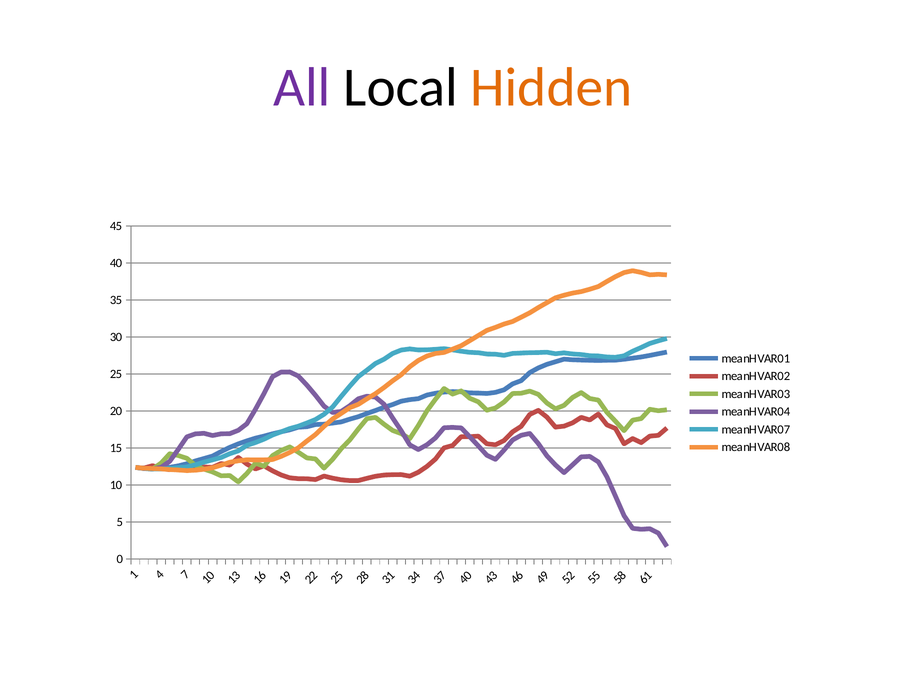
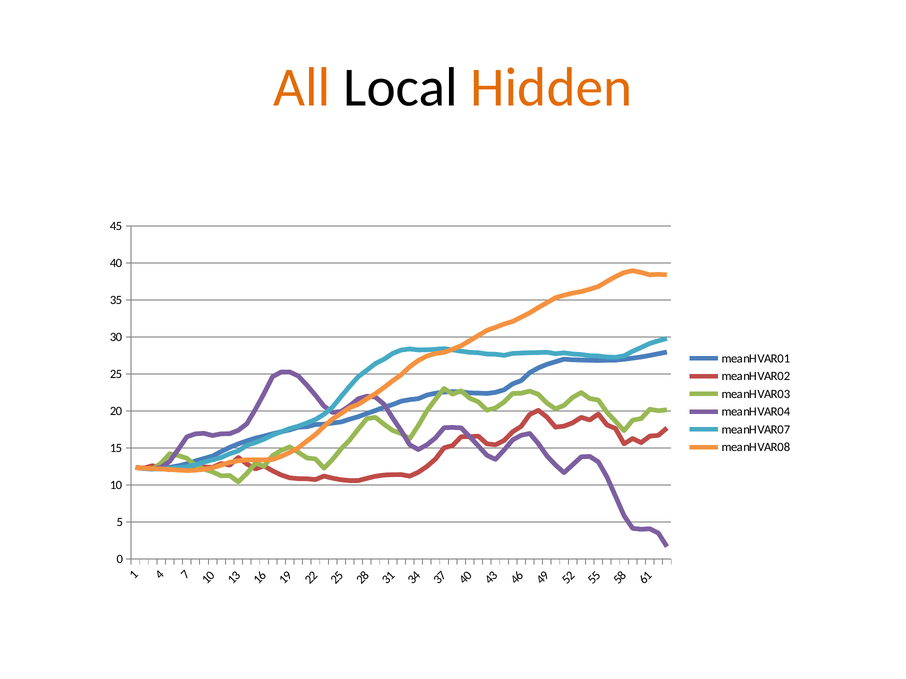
All colour: purple -> orange (302, 88)
